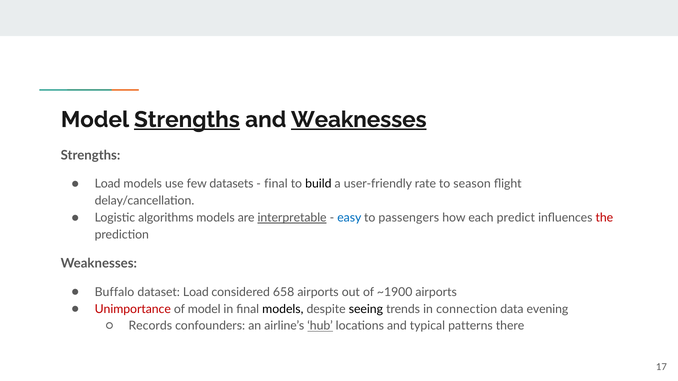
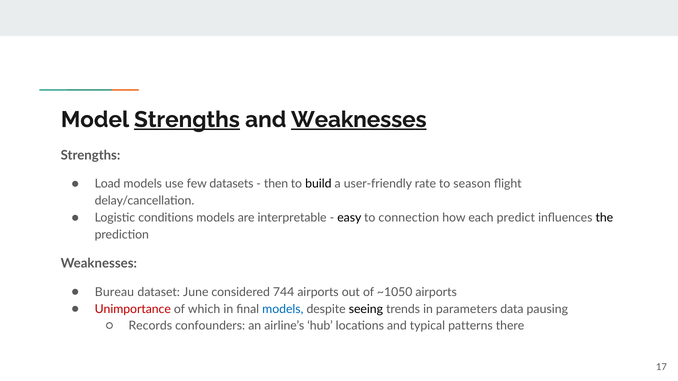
final: final -> then (276, 184)
algorithms: algorithms -> conditions (166, 218)
interpretable underline: present -> none (292, 218)
easy colour: blue -> black (349, 218)
passengers: passengers -> connection (409, 218)
the colour: red -> black (604, 218)
Buffalo: Buffalo -> Bureau (114, 292)
dataset Load: Load -> June (196, 292)
658: 658 -> 744 (284, 292)
~1900: ~1900 -> ~1050 (395, 292)
of model: model -> which (204, 309)
models colour: black -> blue (283, 309)
connection: connection -> parameters (467, 309)
evening: evening -> pausing (547, 309)
hub underline: present -> none (320, 326)
